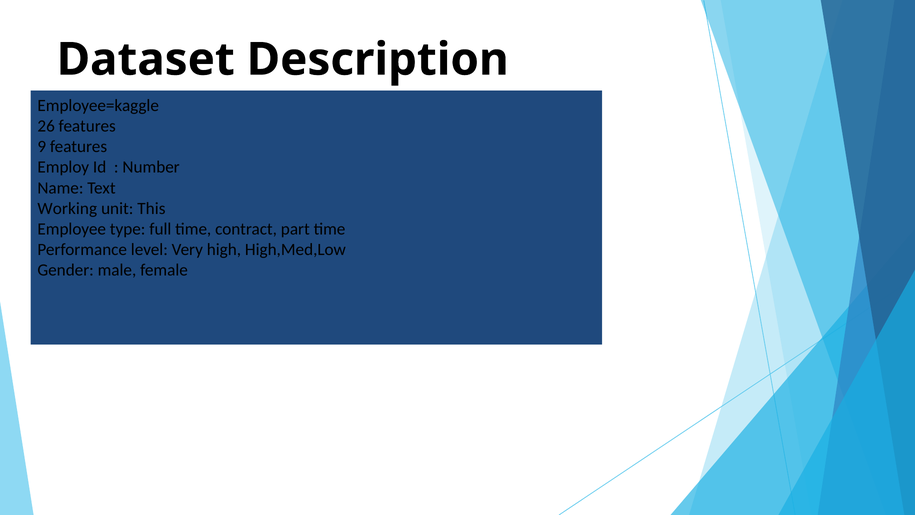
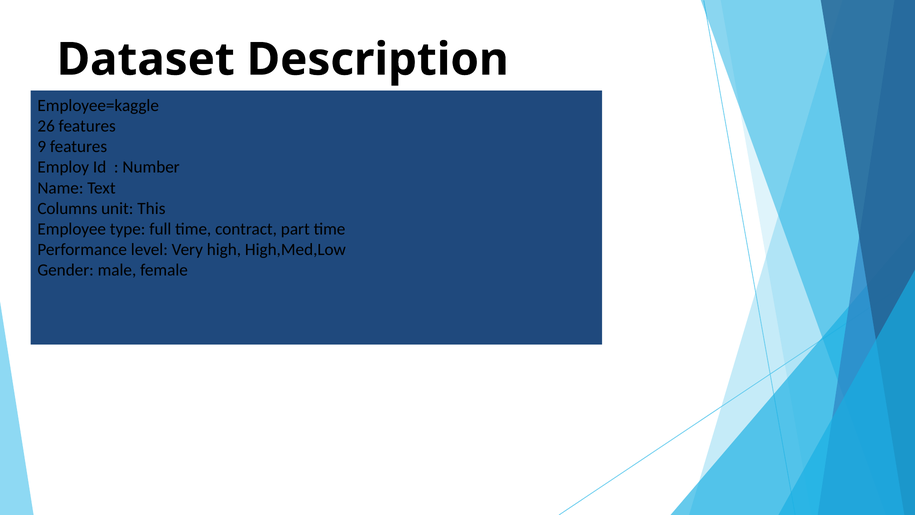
Working: Working -> Columns (67, 208)
